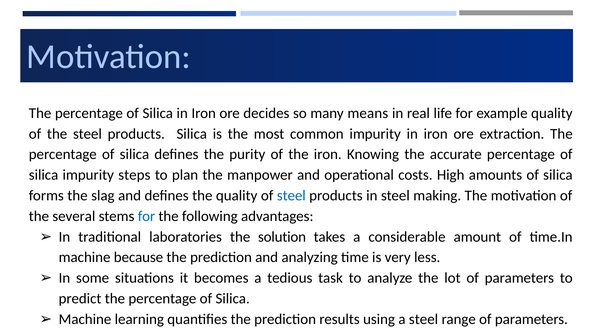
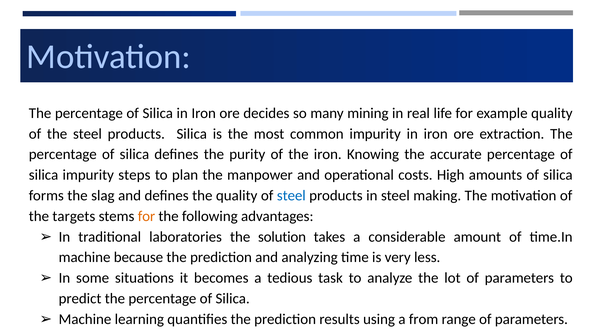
means: means -> mining (368, 113)
several: several -> targets (74, 216)
for colour: blue -> orange (146, 216)
a steel: steel -> from (424, 319)
